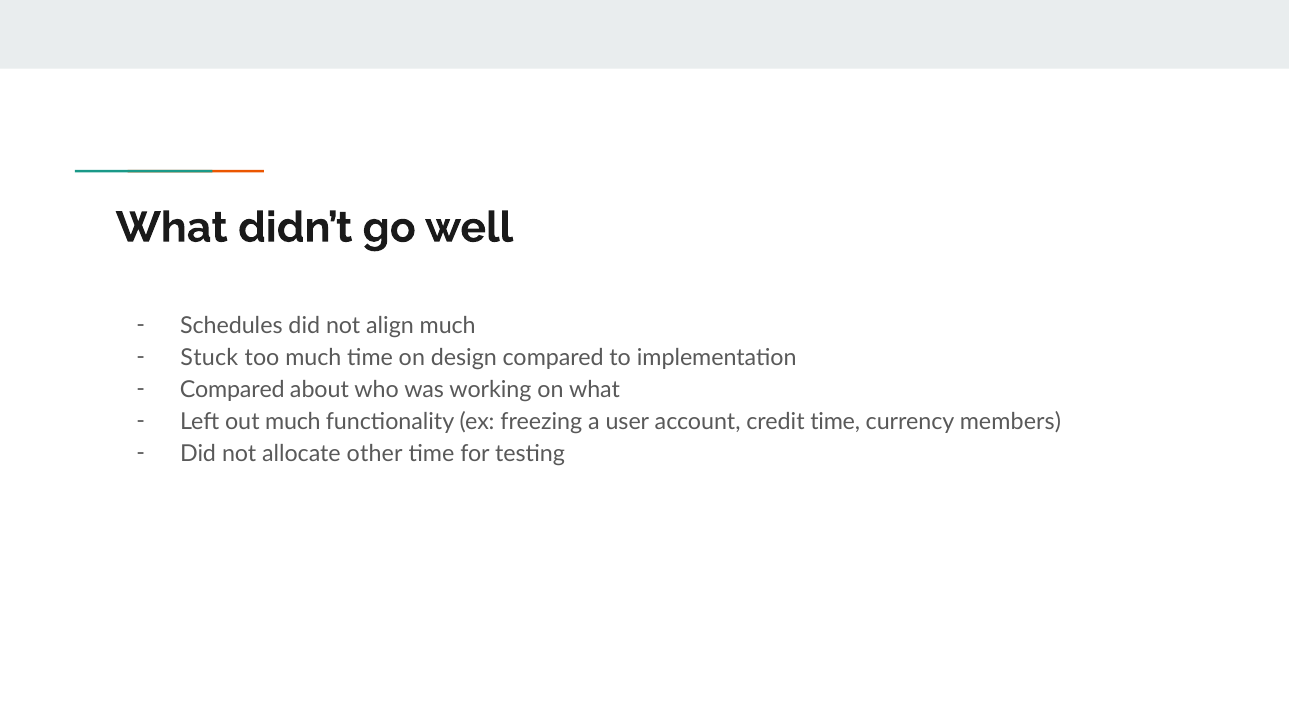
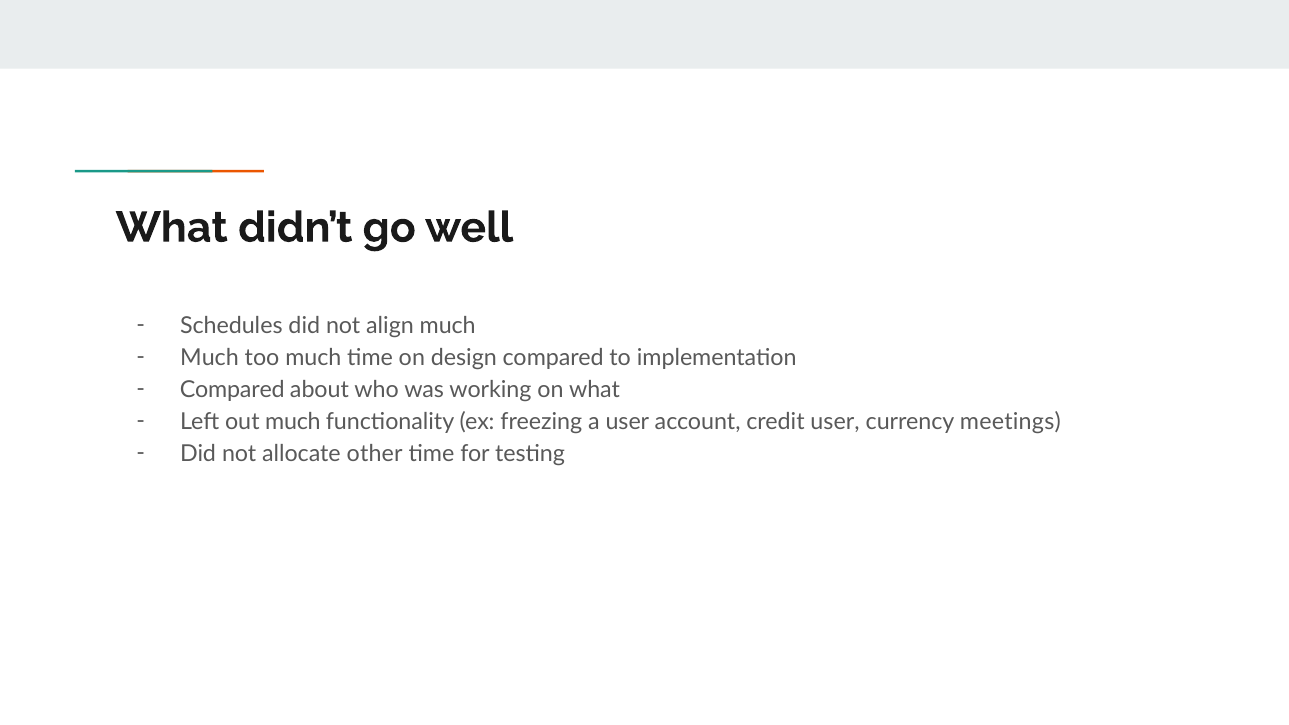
Stuck: Stuck -> Much (209, 358)
credit time: time -> user (835, 422)
members: members -> meetings (1010, 422)
